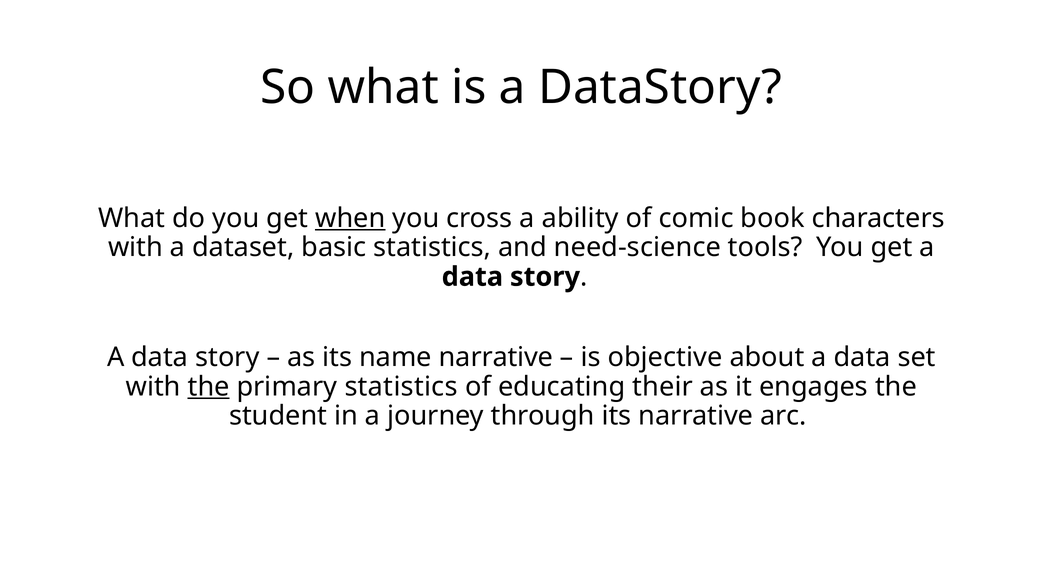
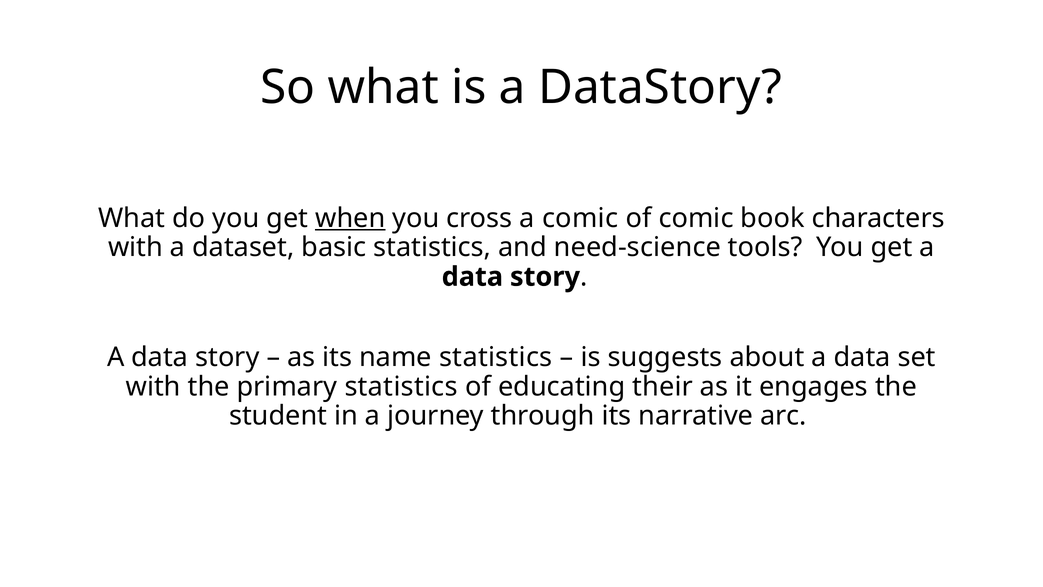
a ability: ability -> comic (580, 218)
name narrative: narrative -> statistics (496, 357)
objective: objective -> suggests (665, 357)
the underline: present -> none (209, 386)
